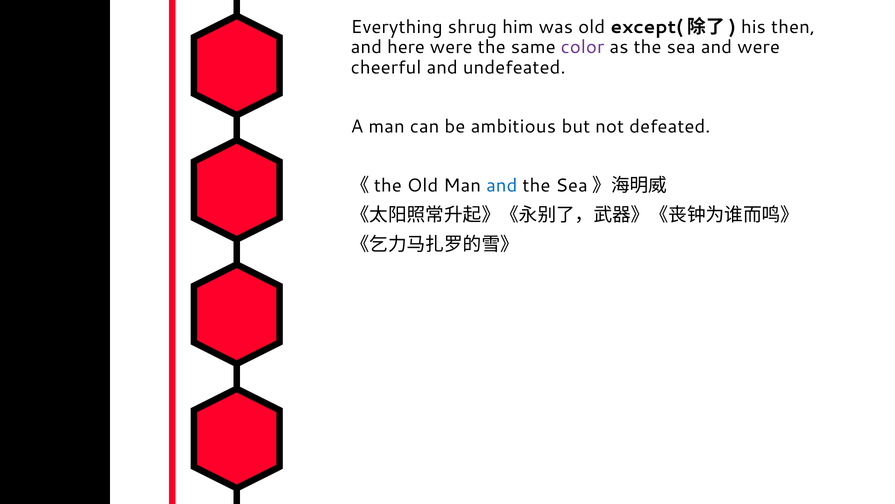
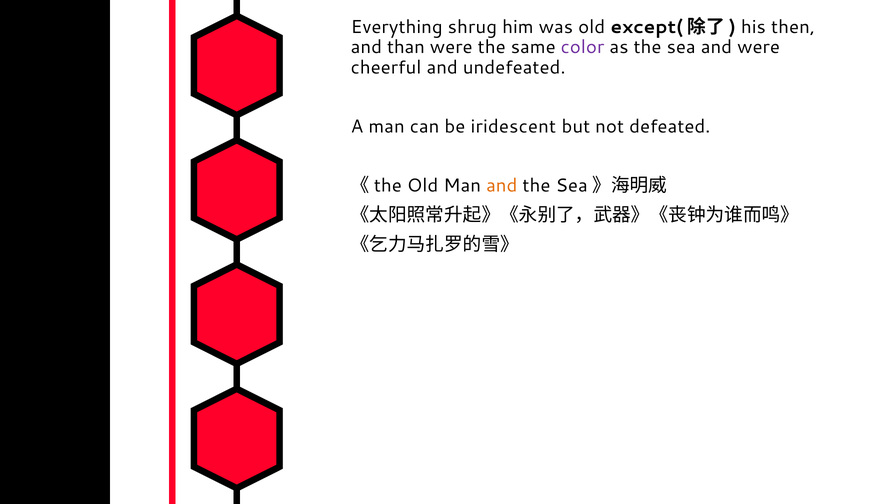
here: here -> than (406, 47)
ambitious: ambitious -> iridescent (513, 126)
and colour: blue -> orange (502, 185)
